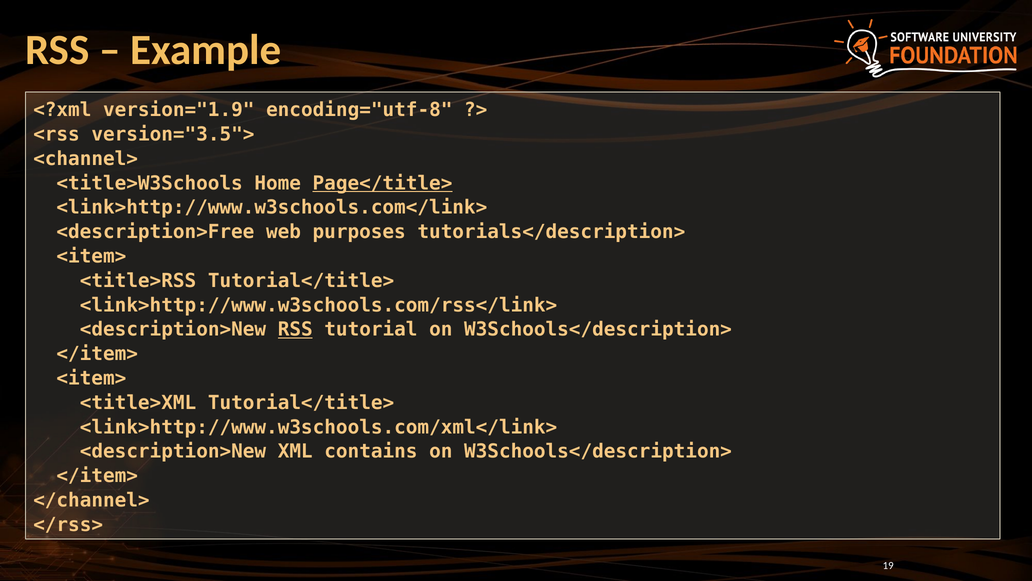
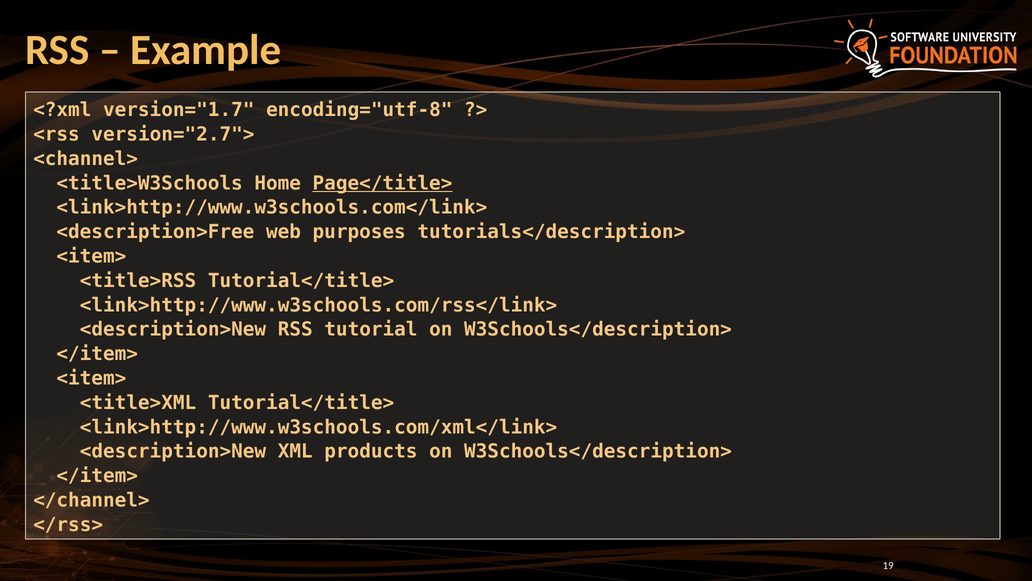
version="1.9: version="1.9 -> version="1.7 (179, 110)
version="3.5">: version="3.5"> -> version="2.7"> (173, 134)
RSS underline: present -> none (295, 329)
contains: contains -> products (371, 451)
